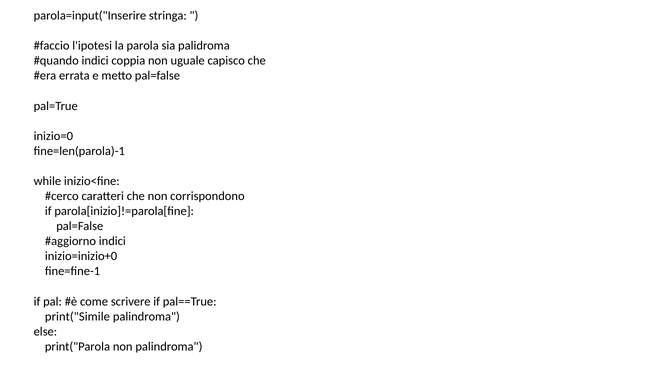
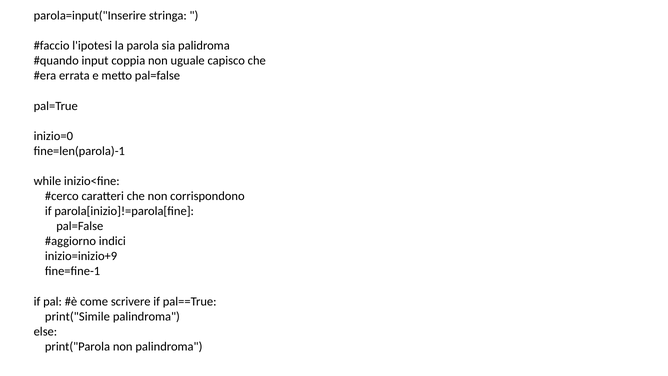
indici: indici -> input (95, 61)
inizio=inizio+0: inizio=inizio+0 -> inizio=inizio+9 (81, 256)
